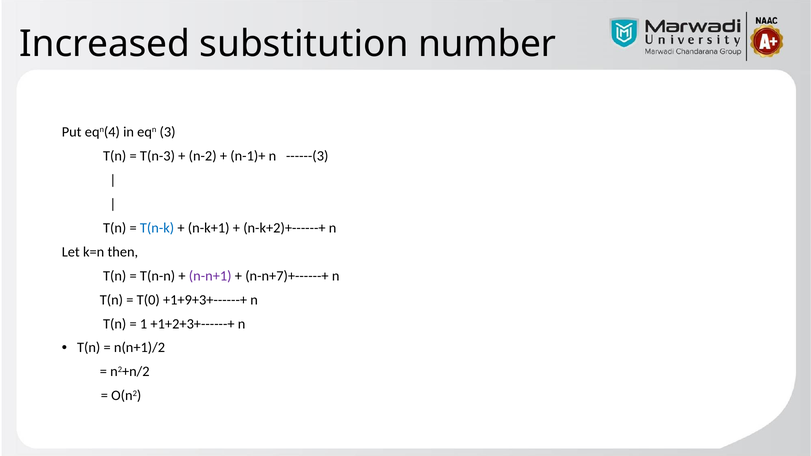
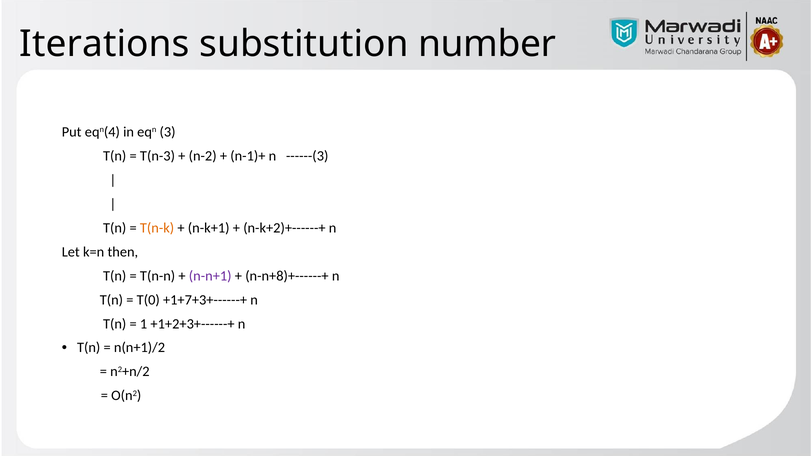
Increased: Increased -> Iterations (105, 44)
T(n-k colour: blue -> orange (157, 228)
n-n+7)+------+: n-n+7)+------+ -> n-n+8)+------+ (287, 276)
+1+9+3+------+: +1+9+3+------+ -> +1+7+3+------+ (205, 300)
